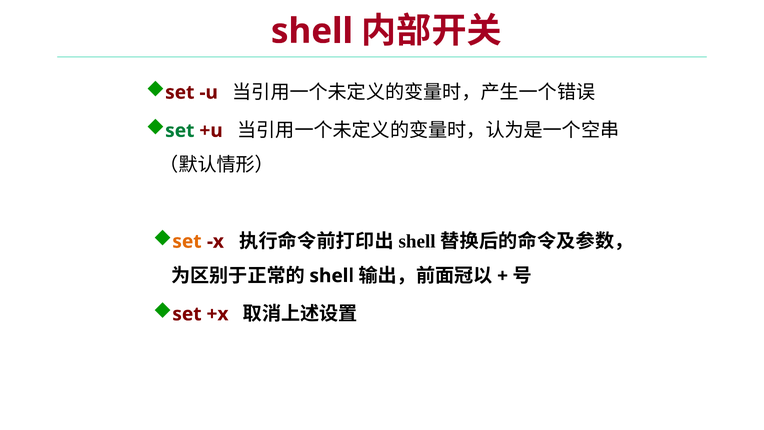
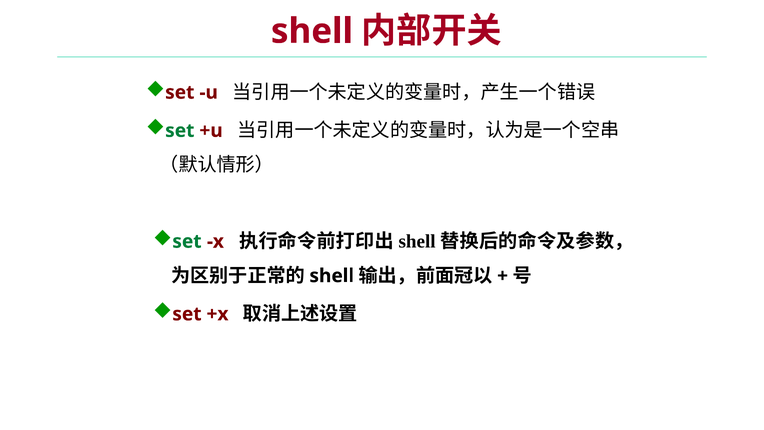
set colour: orange -> green (187, 241)
